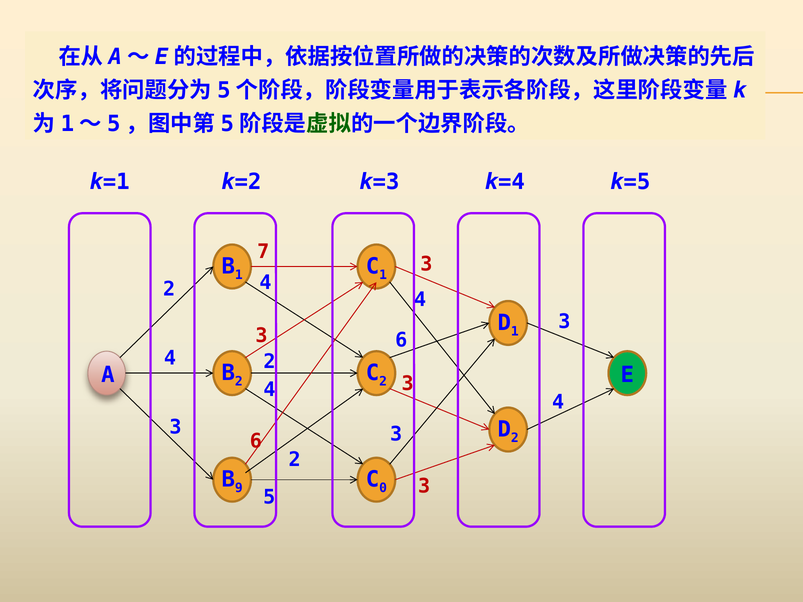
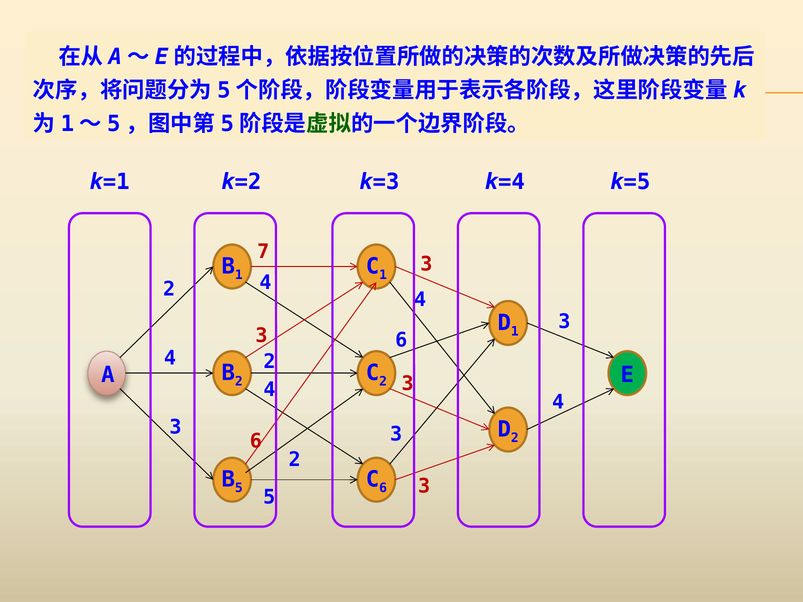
9: 9 -> 5 (239, 488)
0: 0 -> 6 (383, 488)
